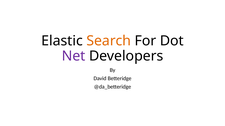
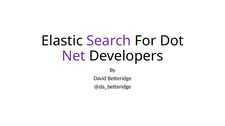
Search colour: orange -> purple (109, 41)
